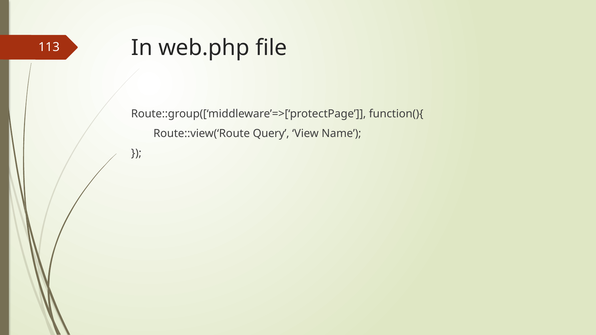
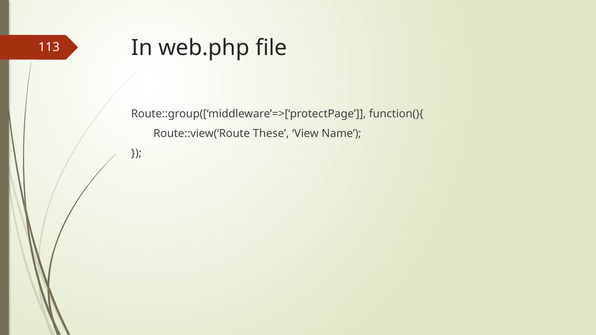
Query: Query -> These (271, 134)
